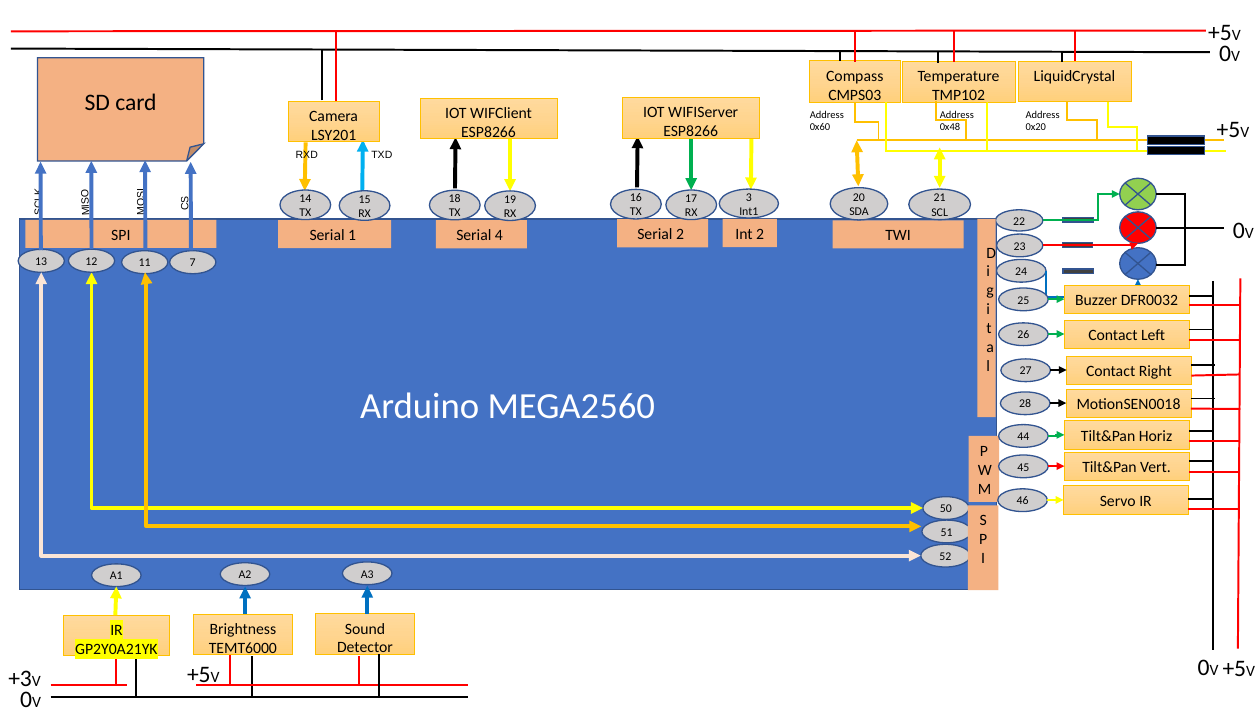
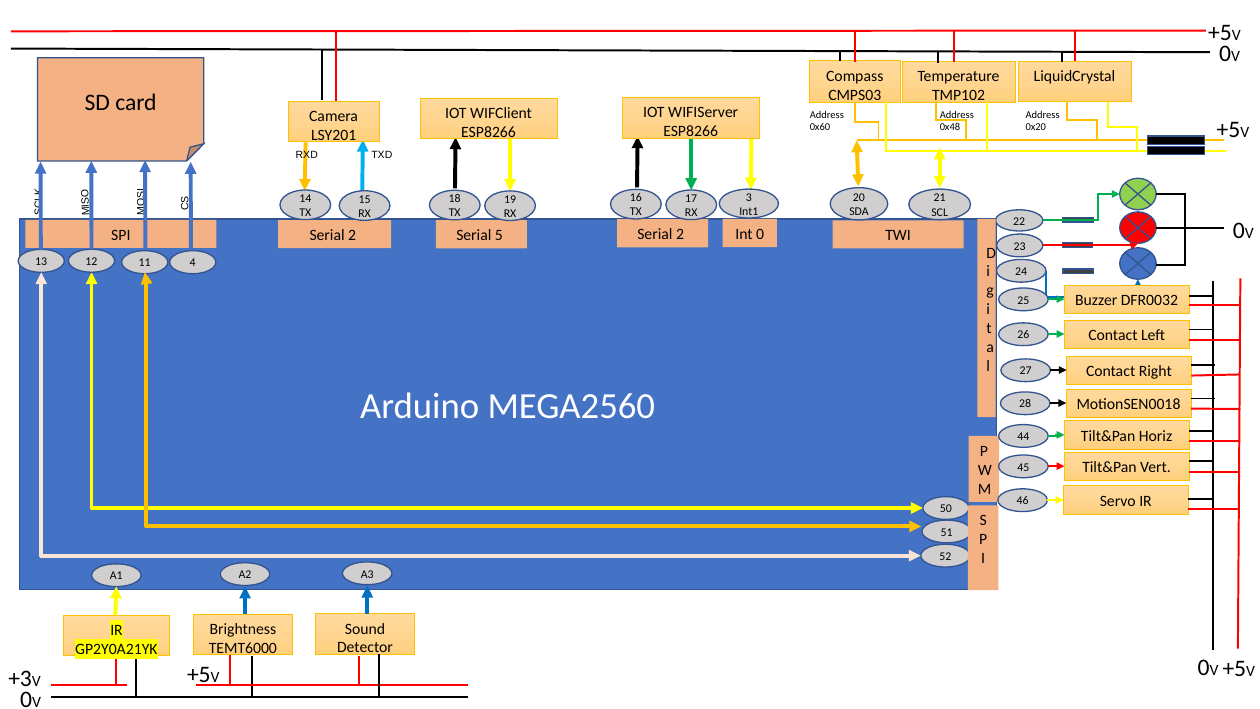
Int 2: 2 -> 0 (760, 234)
1: 1 -> 2 (352, 235)
4: 4 -> 5 (499, 235)
7: 7 -> 4 (193, 263)
